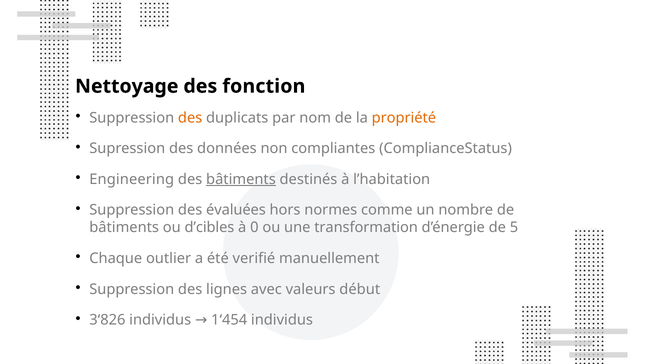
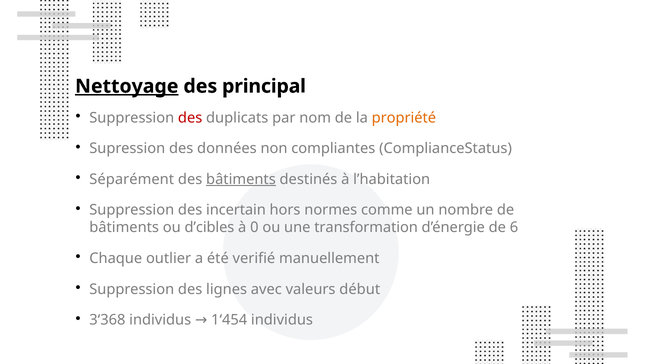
Nettoyage underline: none -> present (127, 86)
fonction: fonction -> principal (264, 86)
des colour: orange -> red (190, 118)
Engineering: Engineering -> Séparément (132, 179)
évaluées: évaluées -> incertain (236, 210)
5: 5 -> 6 (514, 228)
3‘826: 3‘826 -> 3‘368 (107, 320)
